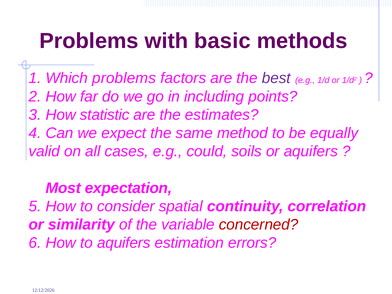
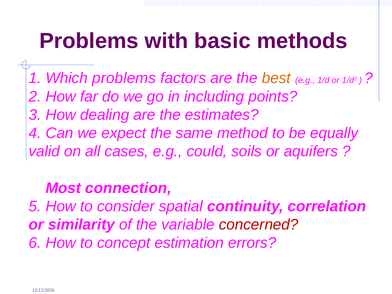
best colour: purple -> orange (276, 78)
statistic: statistic -> dealing (105, 115)
expectation: expectation -> connection (128, 188)
to aquifers: aquifers -> concept (124, 243)
